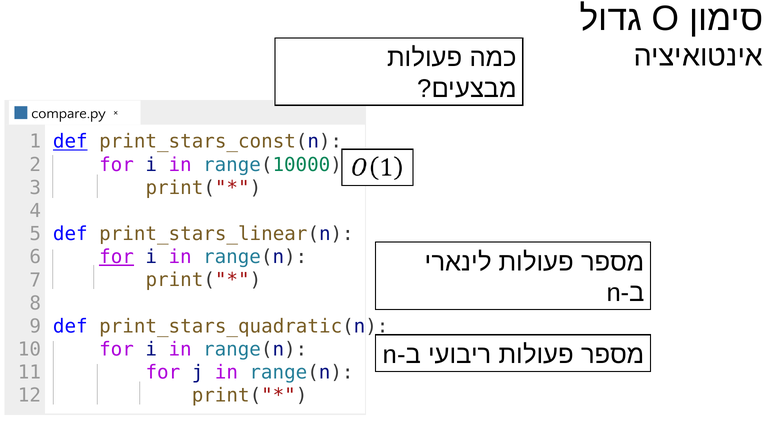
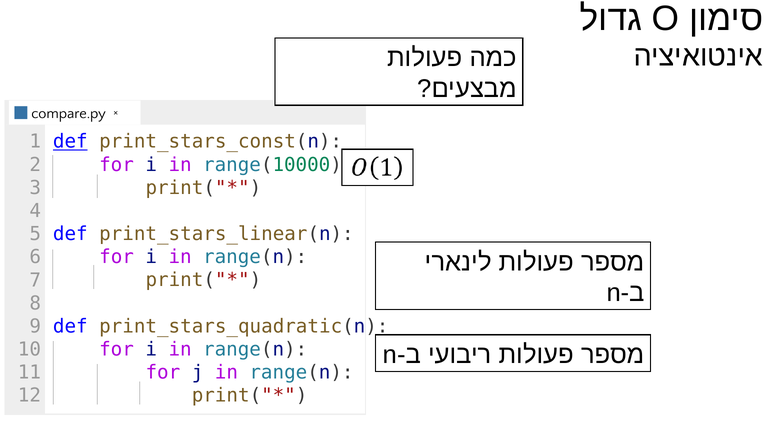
for underline: present -> none (117, 257)
